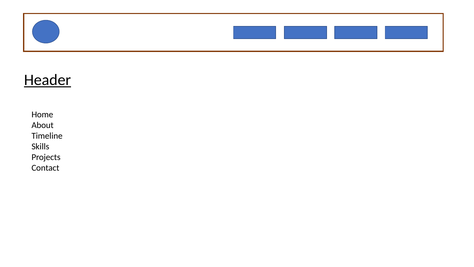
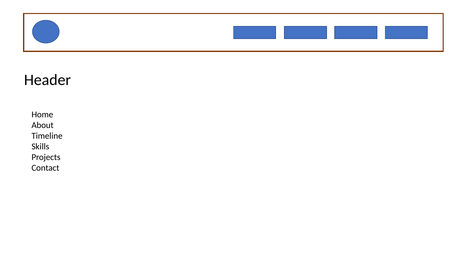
Header underline: present -> none (48, 80)
